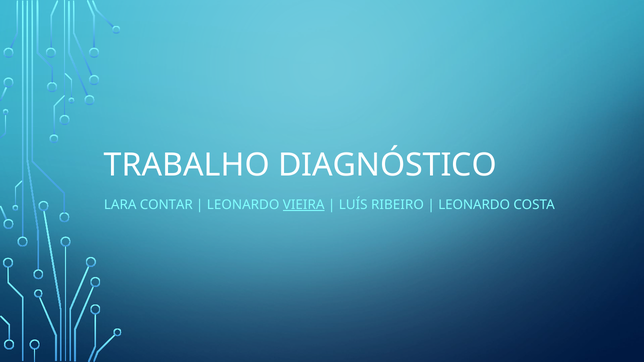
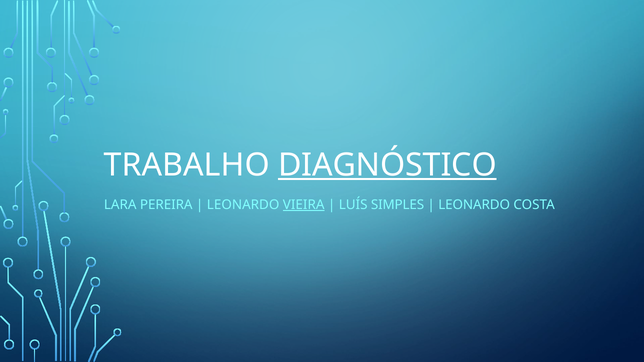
DIAGNÓSTICO underline: none -> present (387, 165)
CONTAR: CONTAR -> PEREIRA (166, 205)
RIBEIRO: RIBEIRO -> SIMPLES (398, 205)
